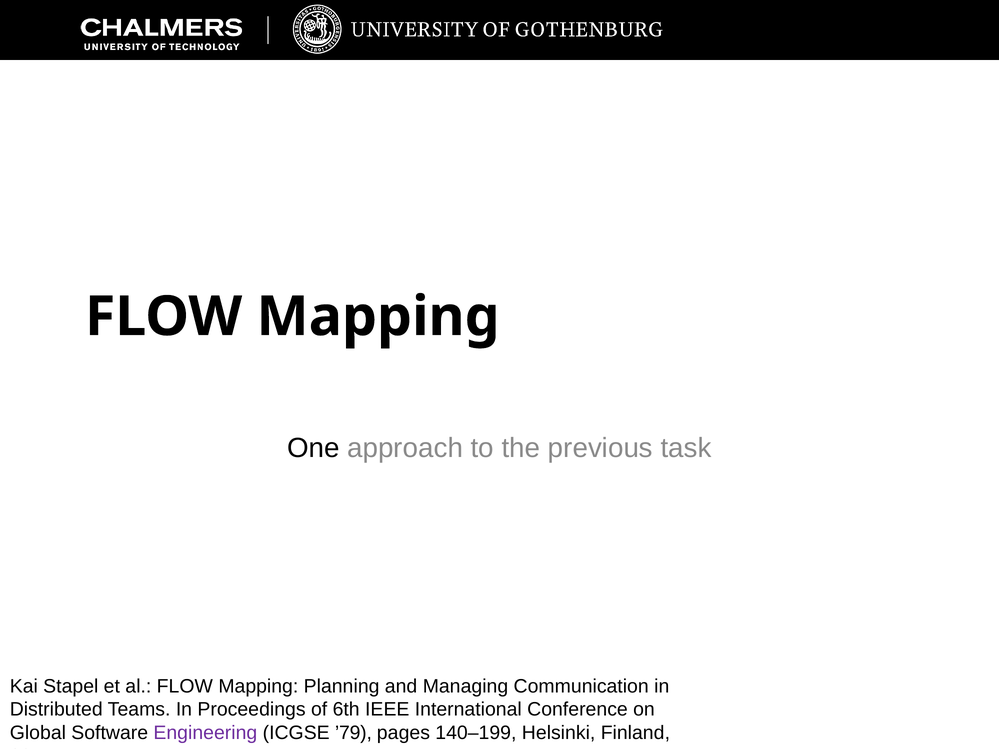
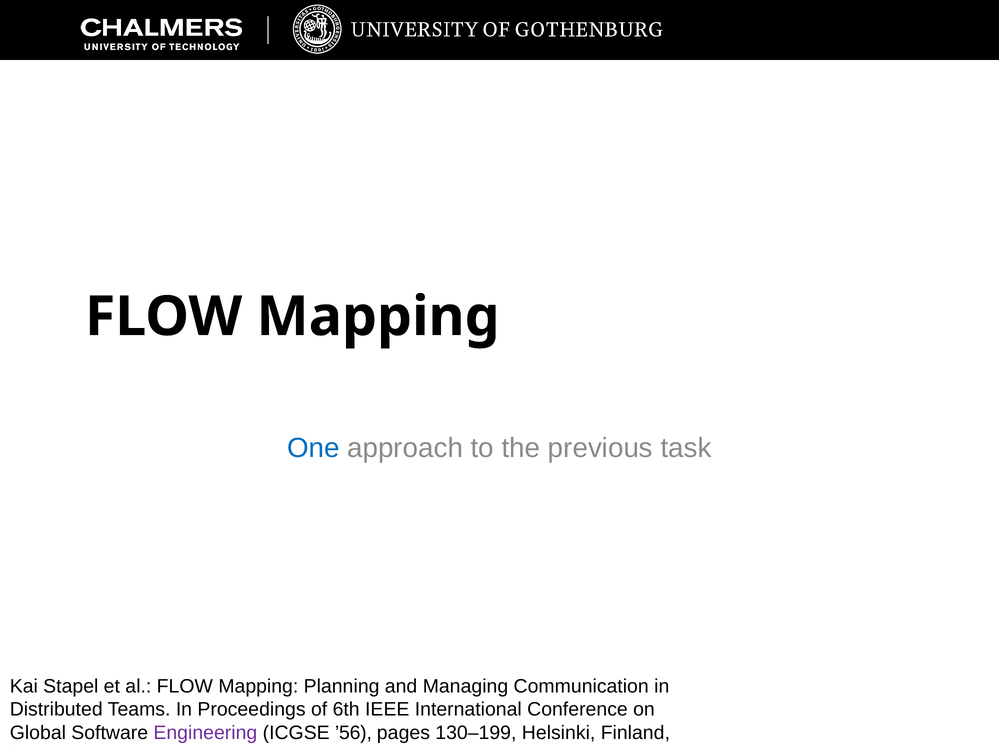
One colour: black -> blue (313, 448)
’79: ’79 -> ’56 (353, 733)
140–199: 140–199 -> 130–199 (476, 733)
